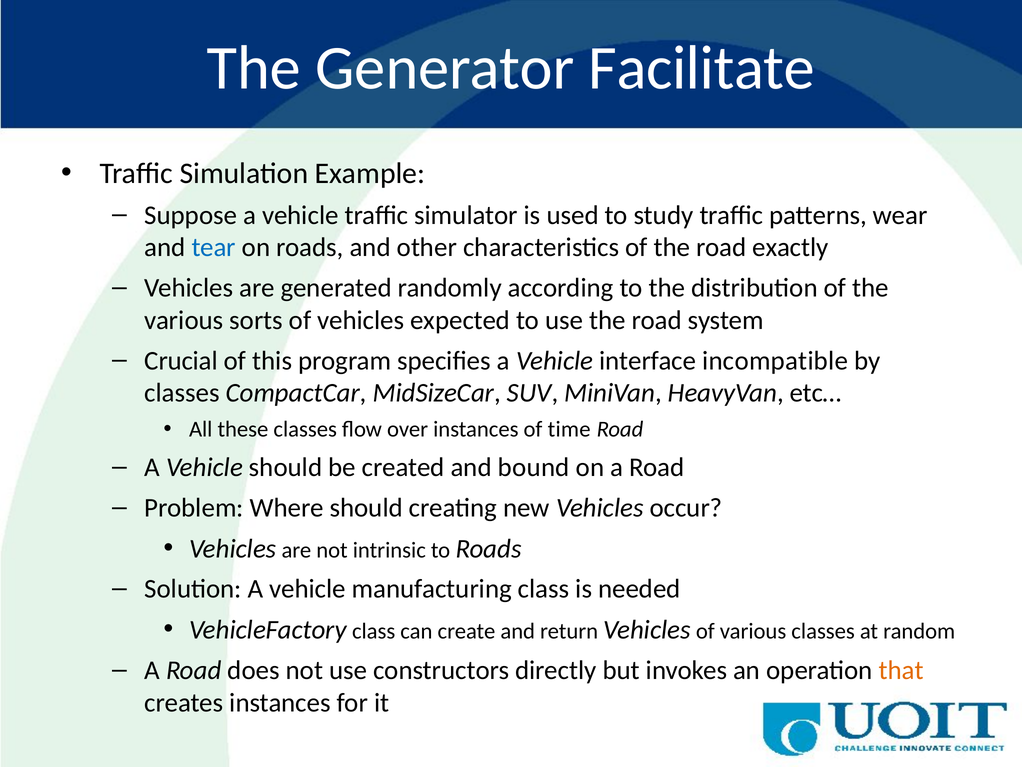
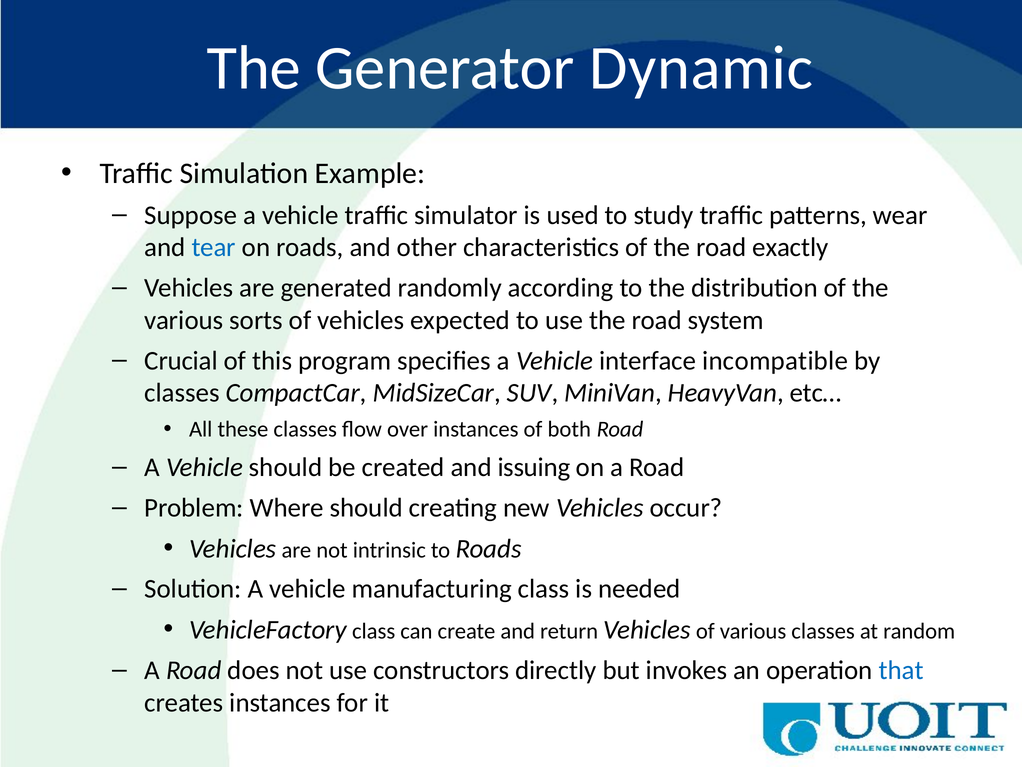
Facilitate: Facilitate -> Dynamic (701, 68)
time: time -> both (569, 429)
bound: bound -> issuing (534, 467)
that colour: orange -> blue (901, 670)
